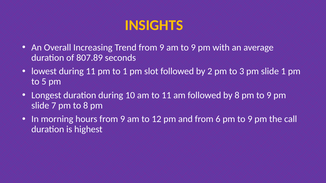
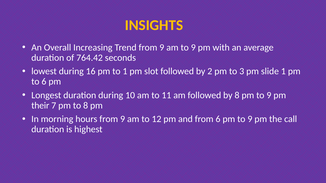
807.89: 807.89 -> 764.42 (90, 58)
during 11: 11 -> 16 (91, 71)
to 5: 5 -> 6 (44, 82)
slide: slide -> their (40, 106)
